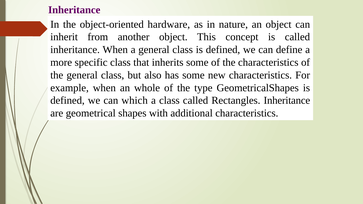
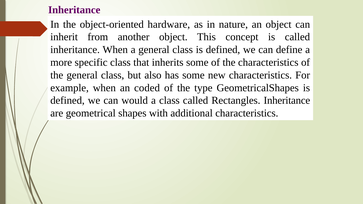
whole: whole -> coded (147, 88)
which: which -> would (135, 101)
